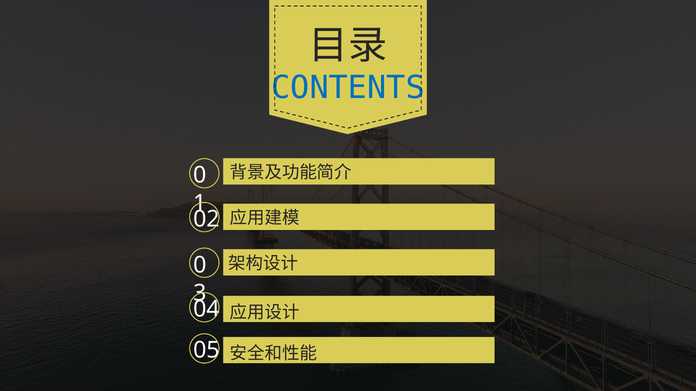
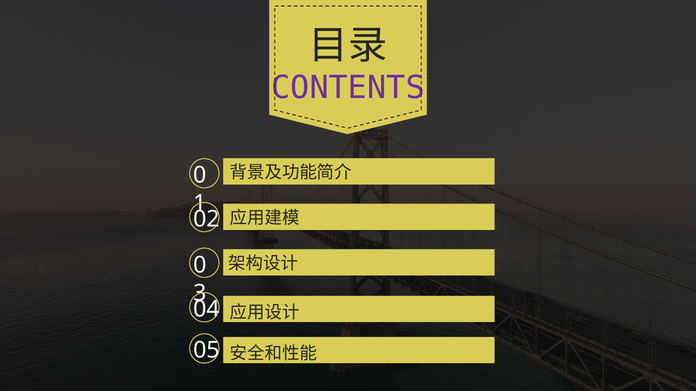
CONTENTS colour: blue -> purple (348, 88)
